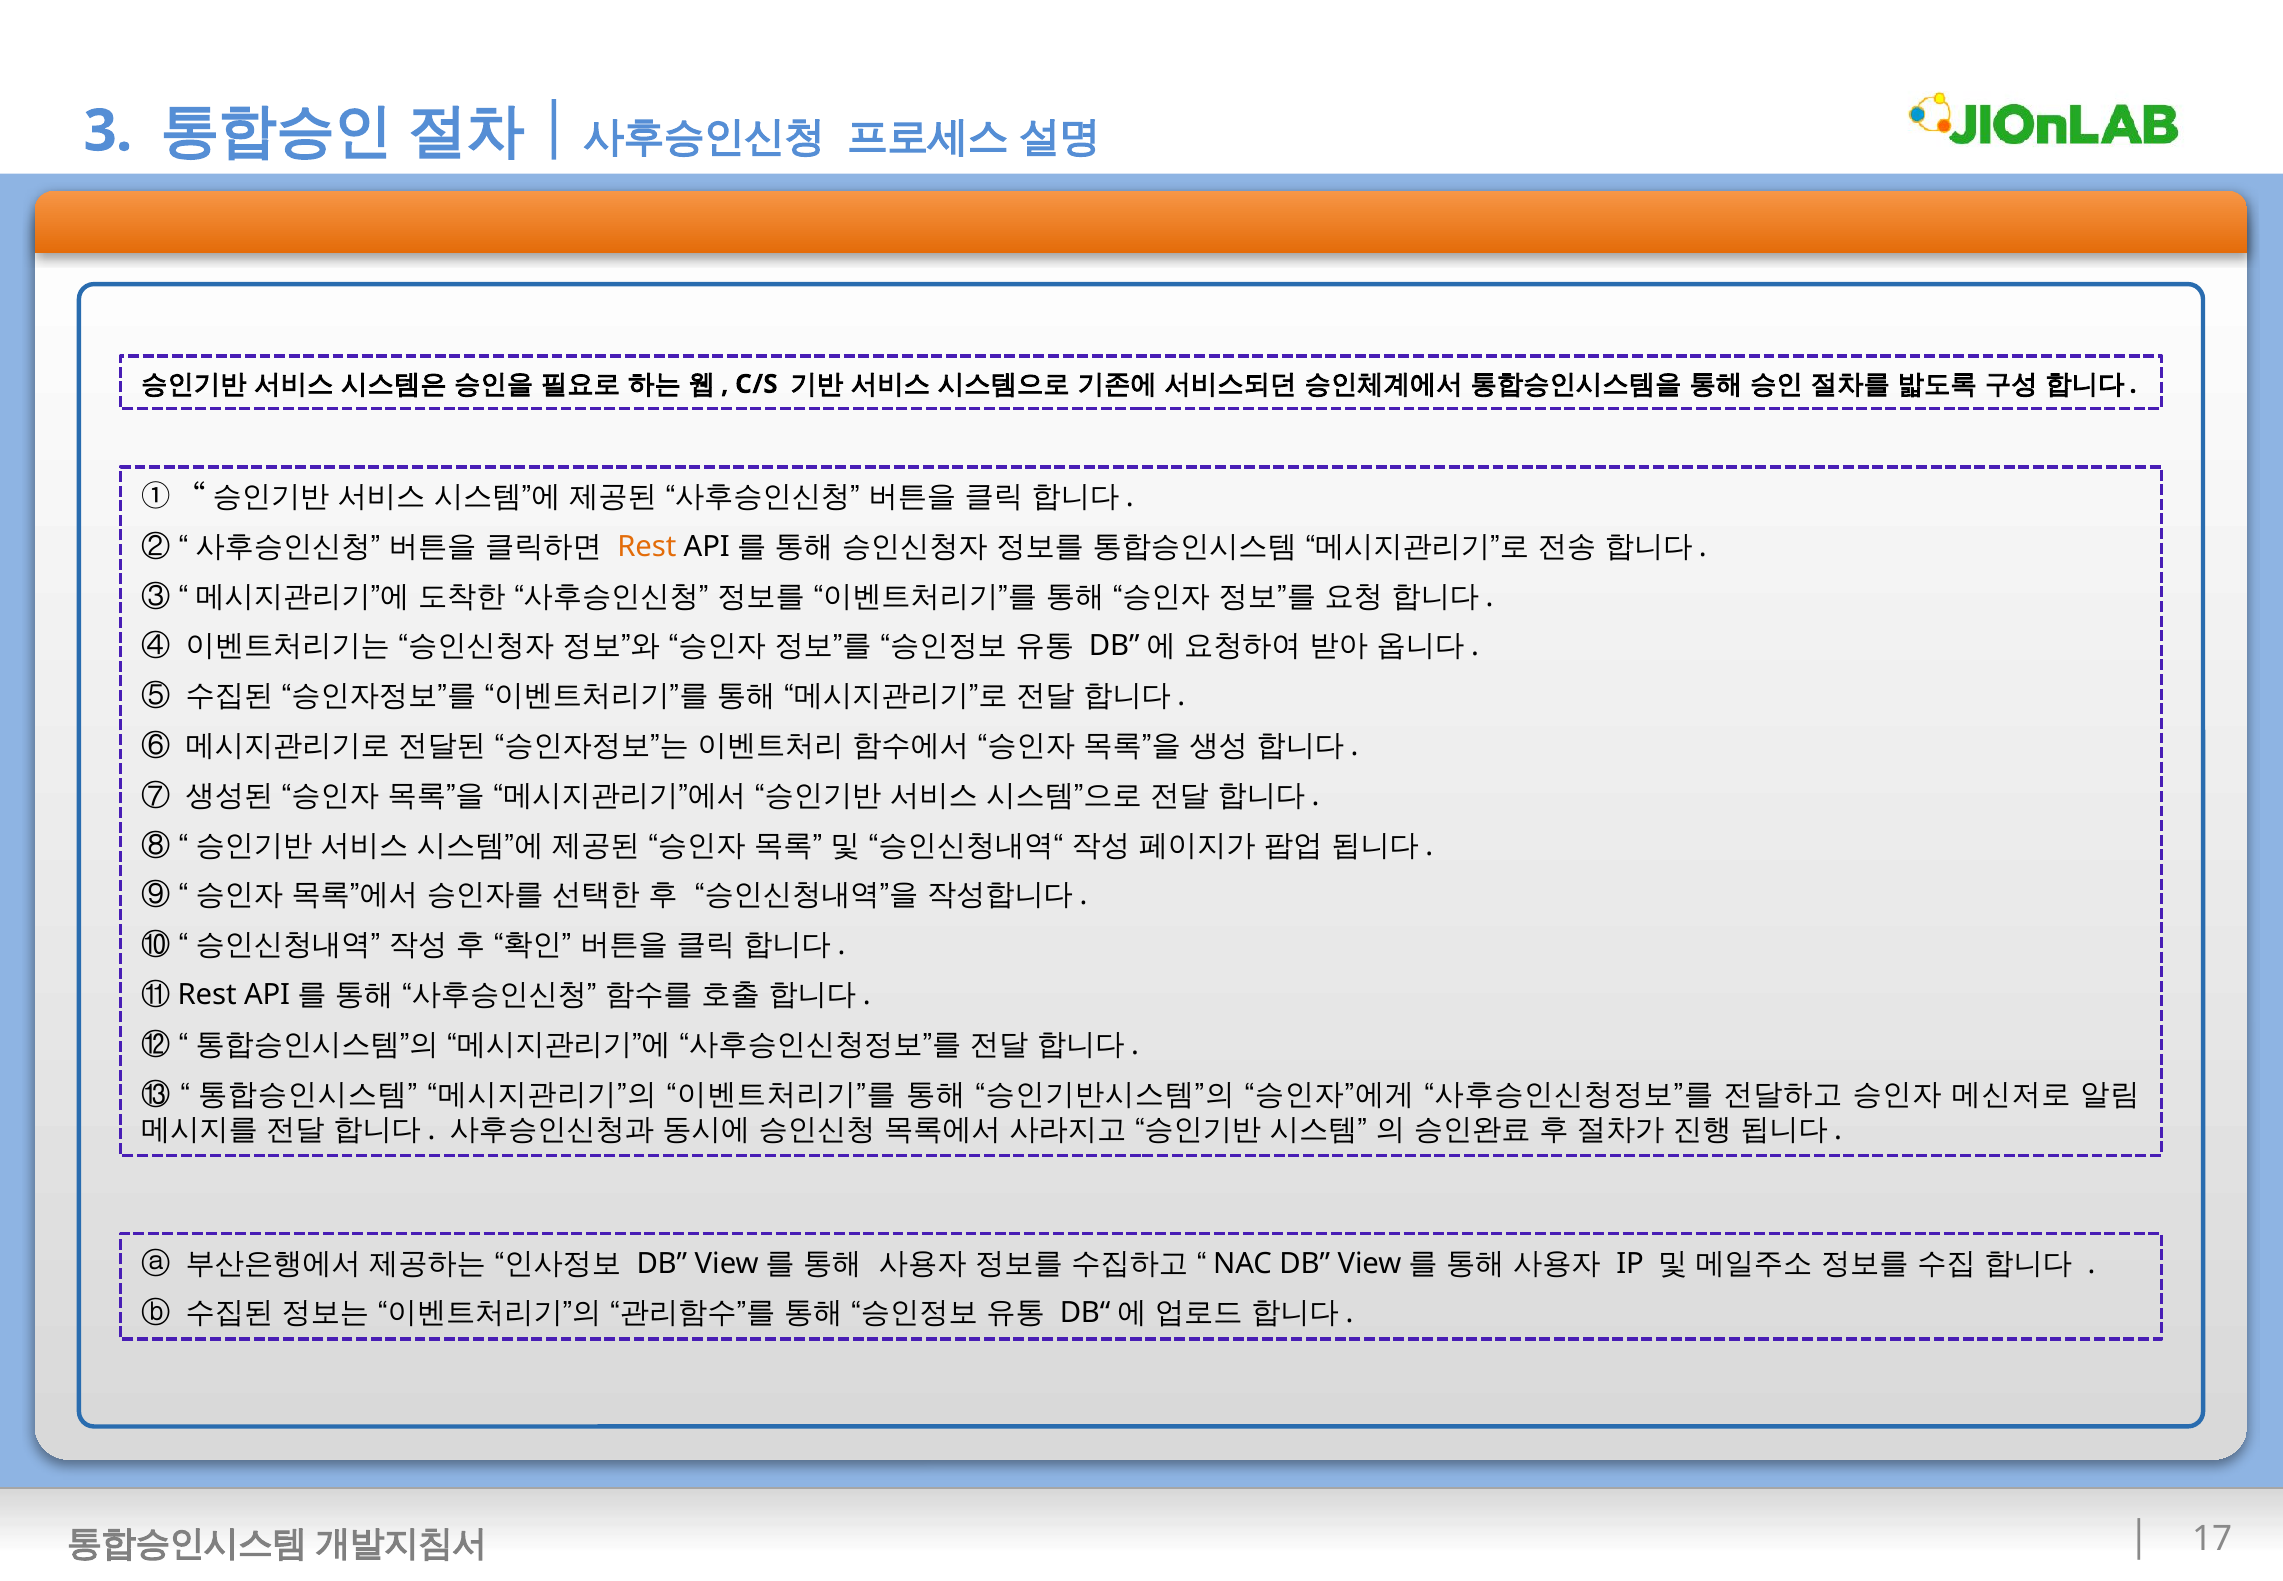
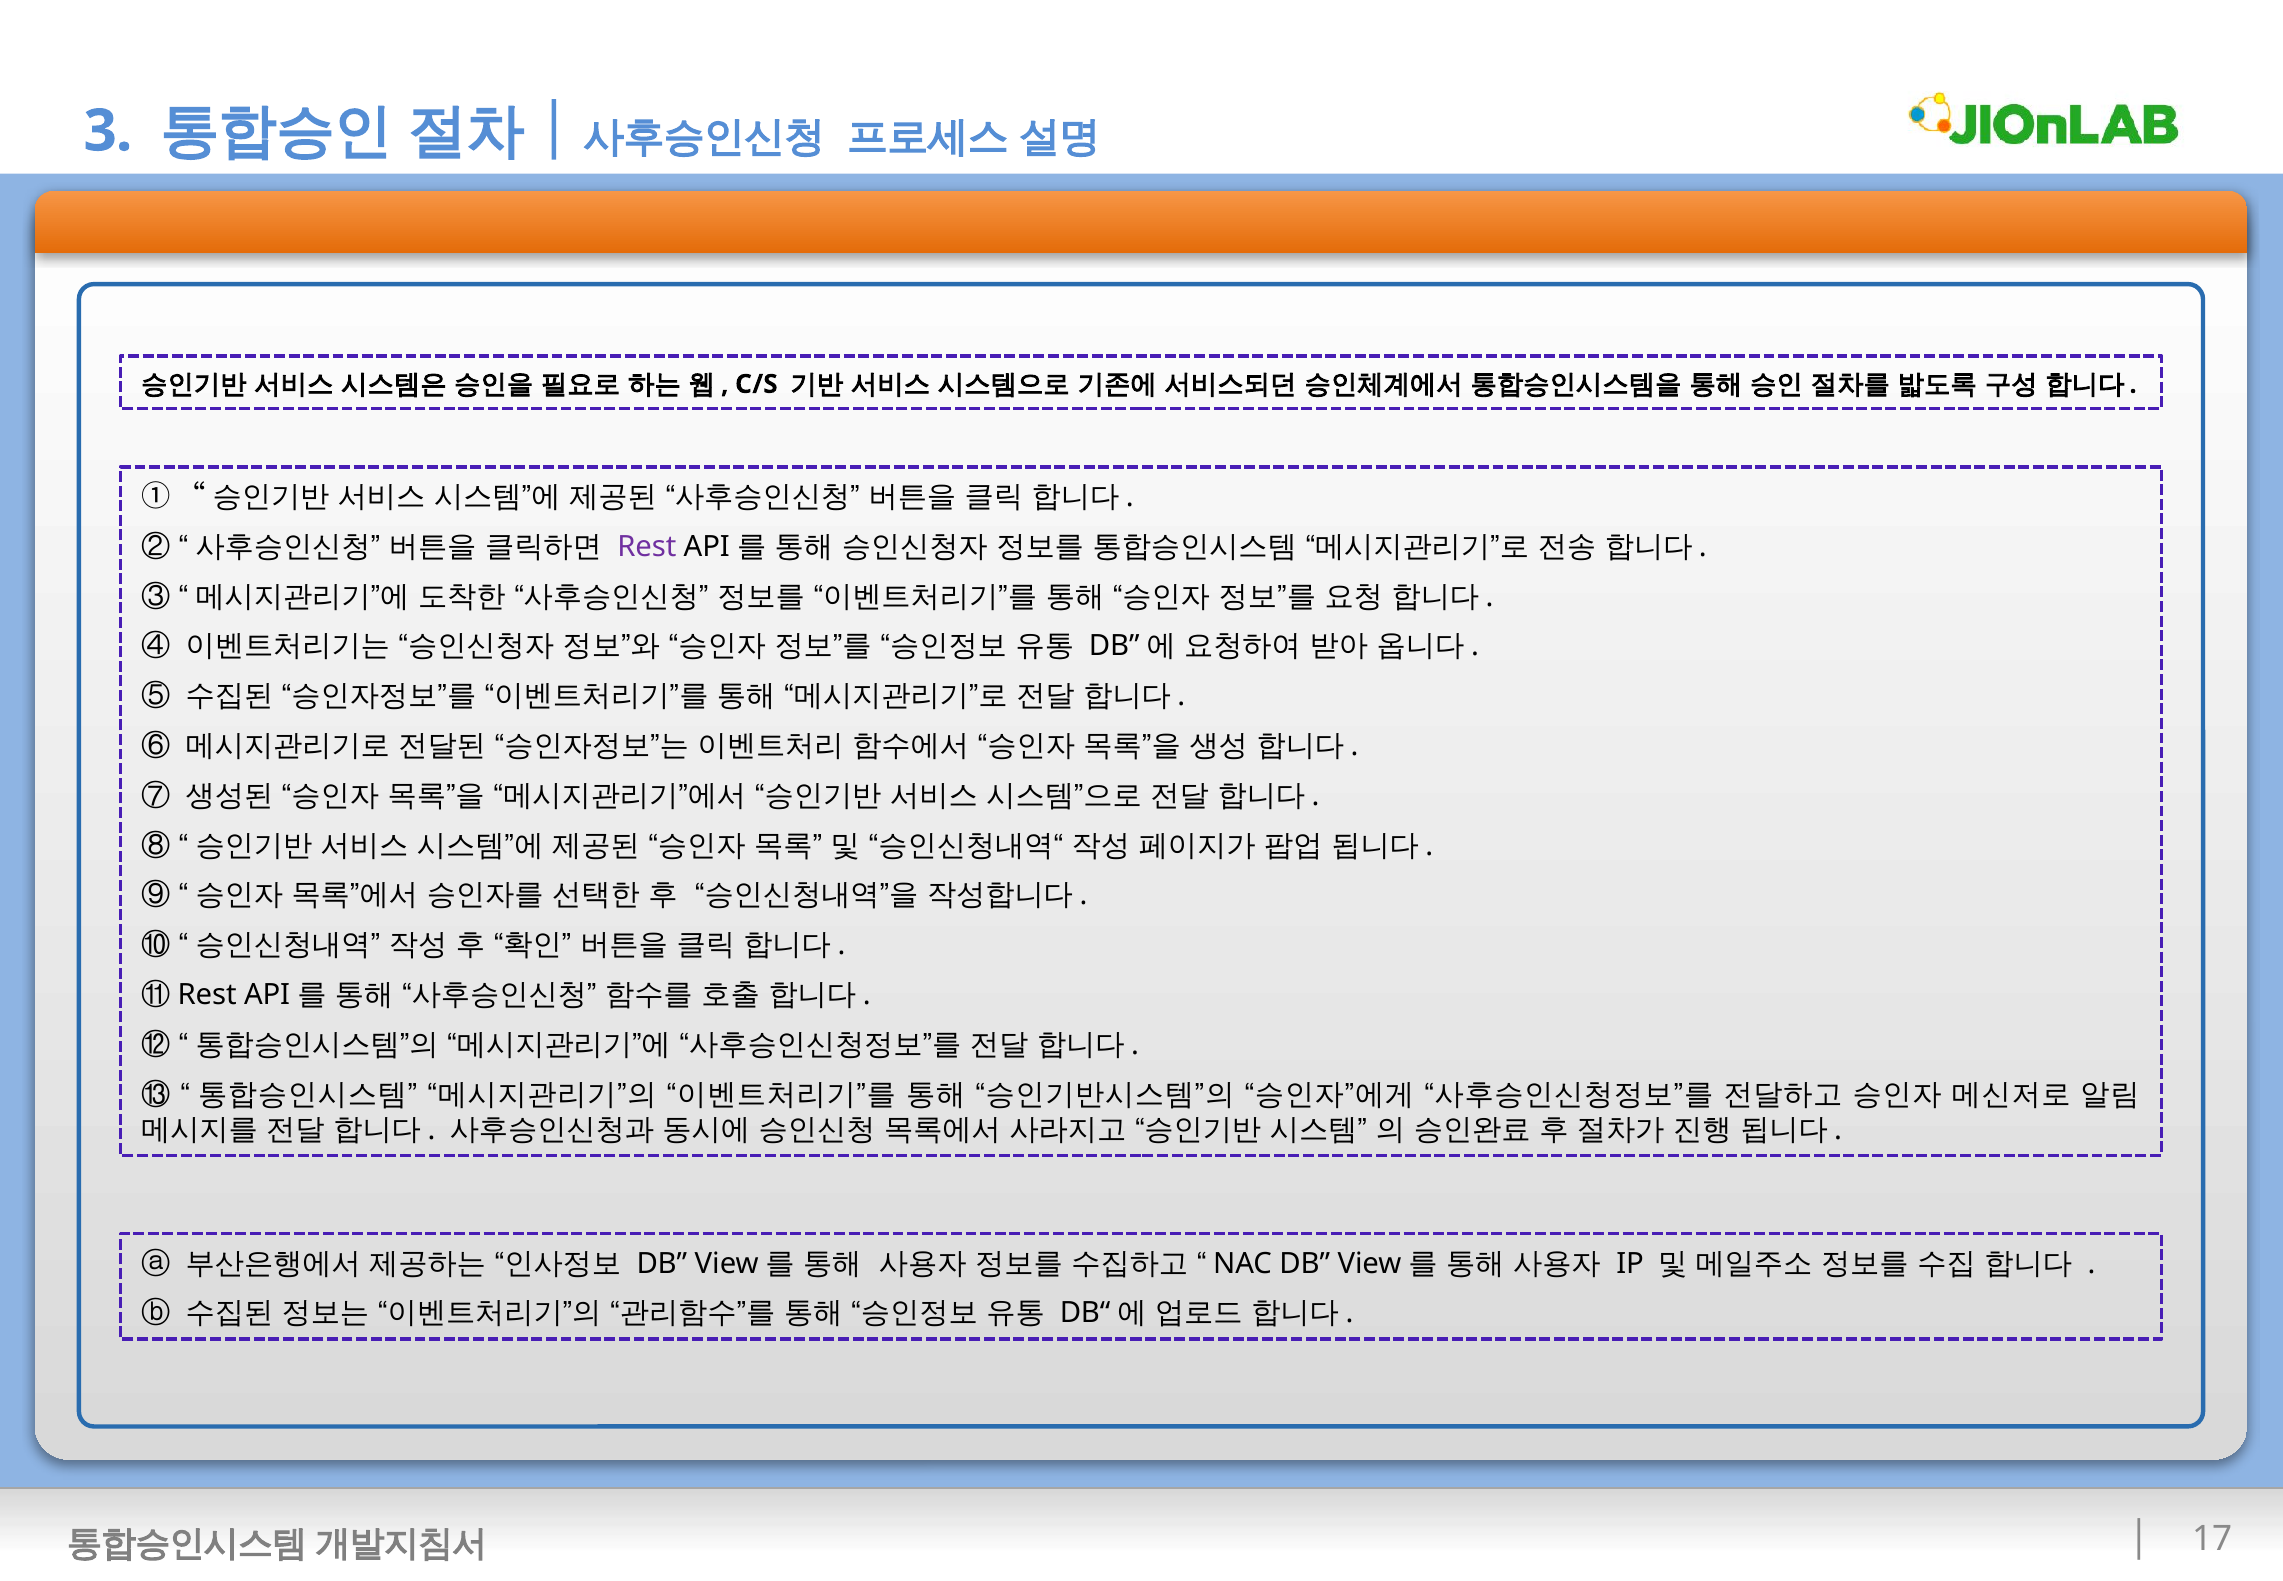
Rest colour: orange -> purple (647, 546)
